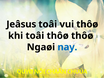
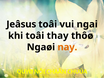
vui thôø: thôø -> ngai (87, 24)
toâi thôø: thôø -> thay (58, 36)
nay colour: blue -> orange (67, 47)
